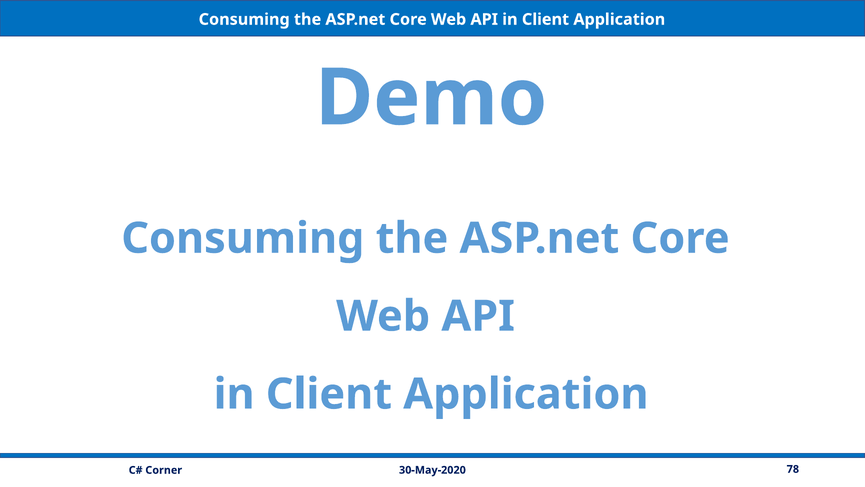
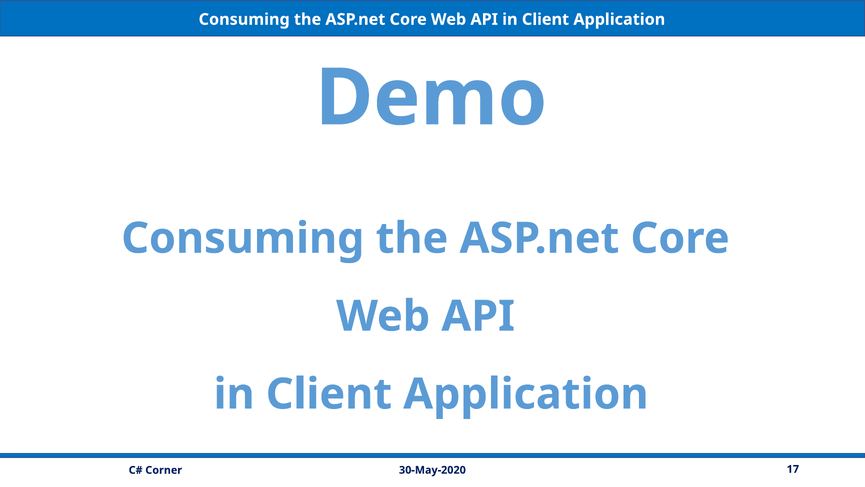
78: 78 -> 17 (793, 469)
